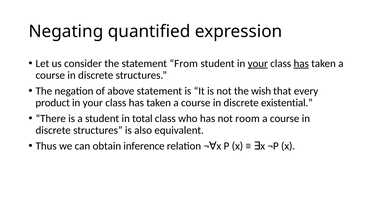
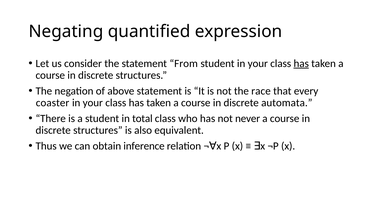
your underline: present -> none (258, 63)
wish: wish -> race (261, 91)
product: product -> coaster (53, 103)
existential: existential -> automata (287, 103)
room: room -> never (248, 118)
